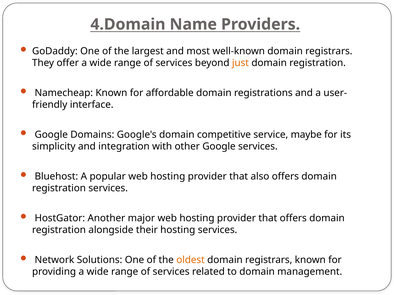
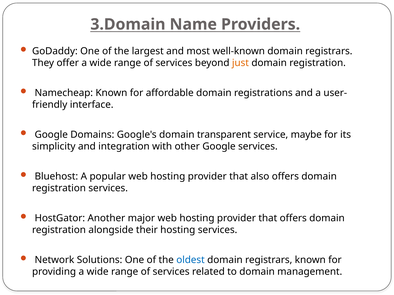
4.Domain: 4.Domain -> 3.Domain (128, 24)
competitive: competitive -> transparent (224, 135)
oldest colour: orange -> blue (191, 260)
